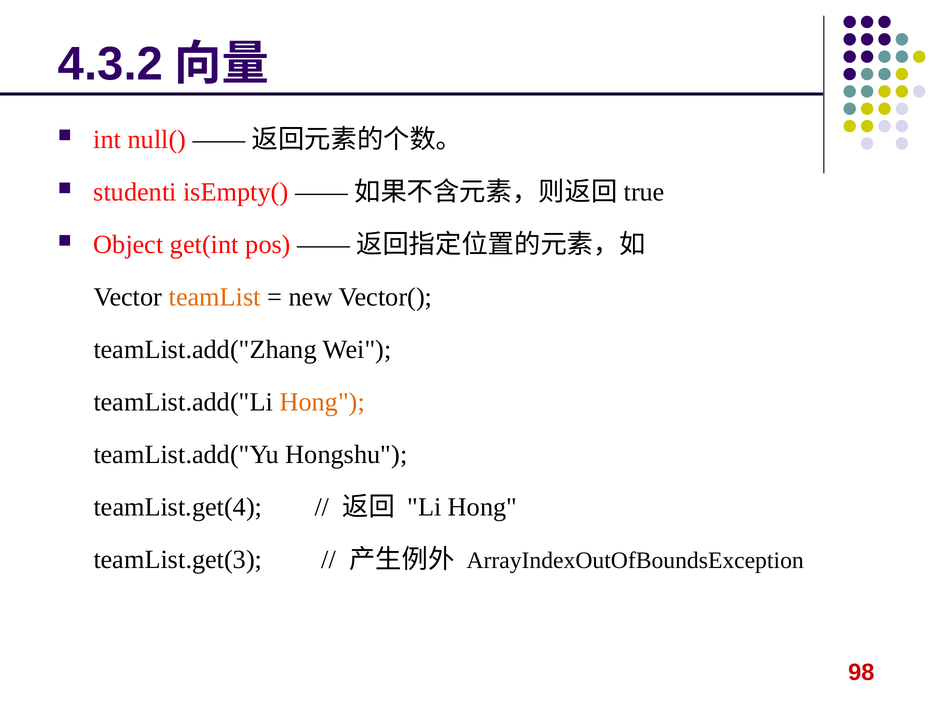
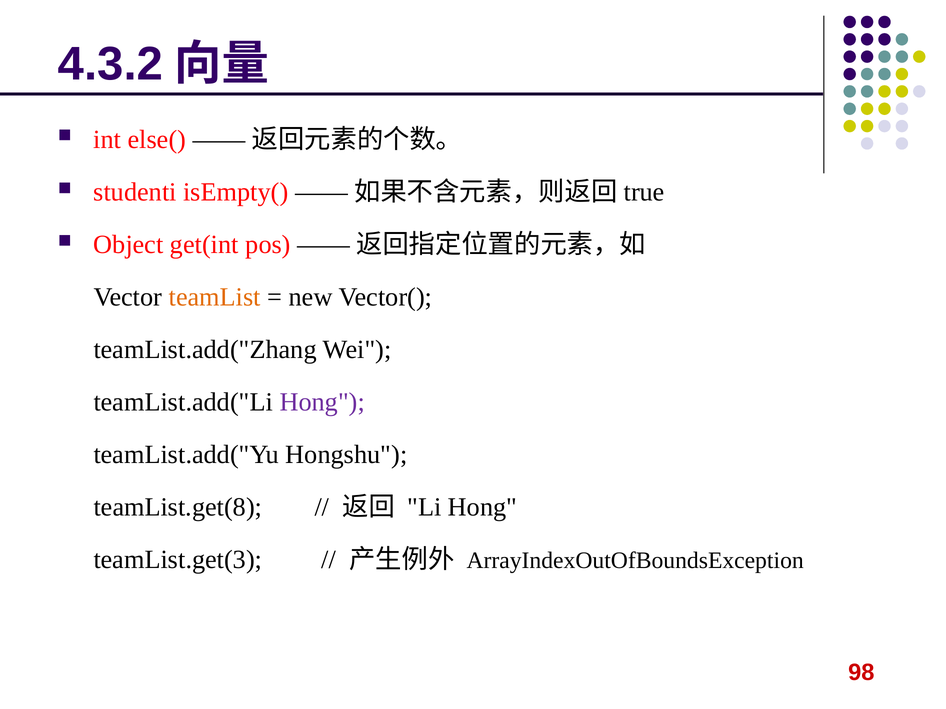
null(: null( -> else( (157, 140)
Hong colour: orange -> purple (322, 402)
teamList.get(4: teamList.get(4 -> teamList.get(8 (178, 507)
